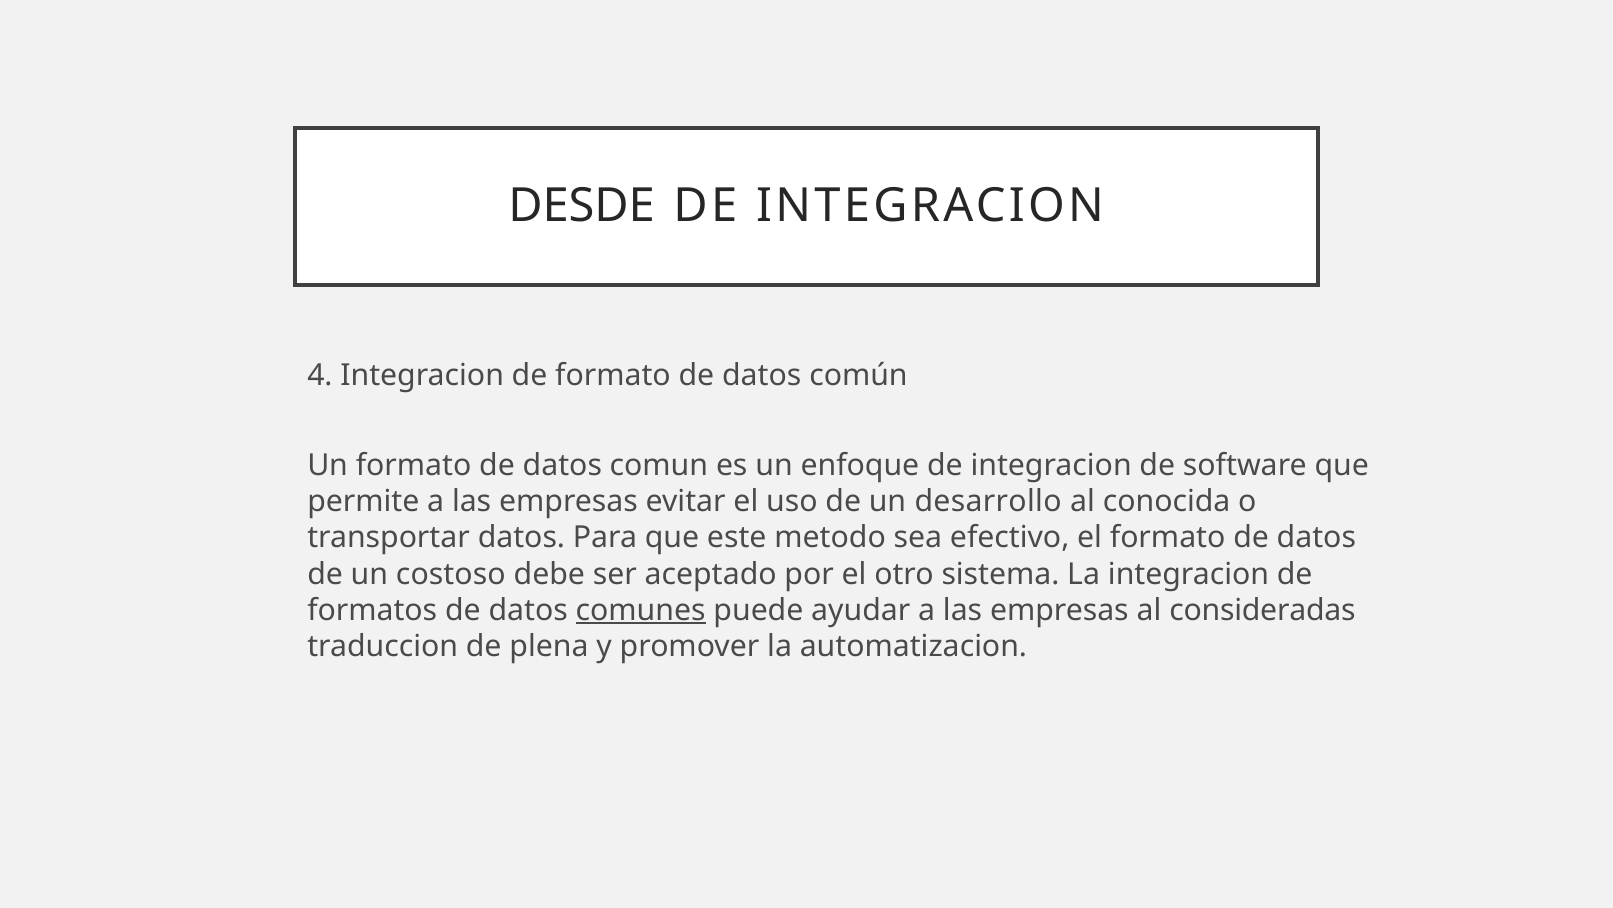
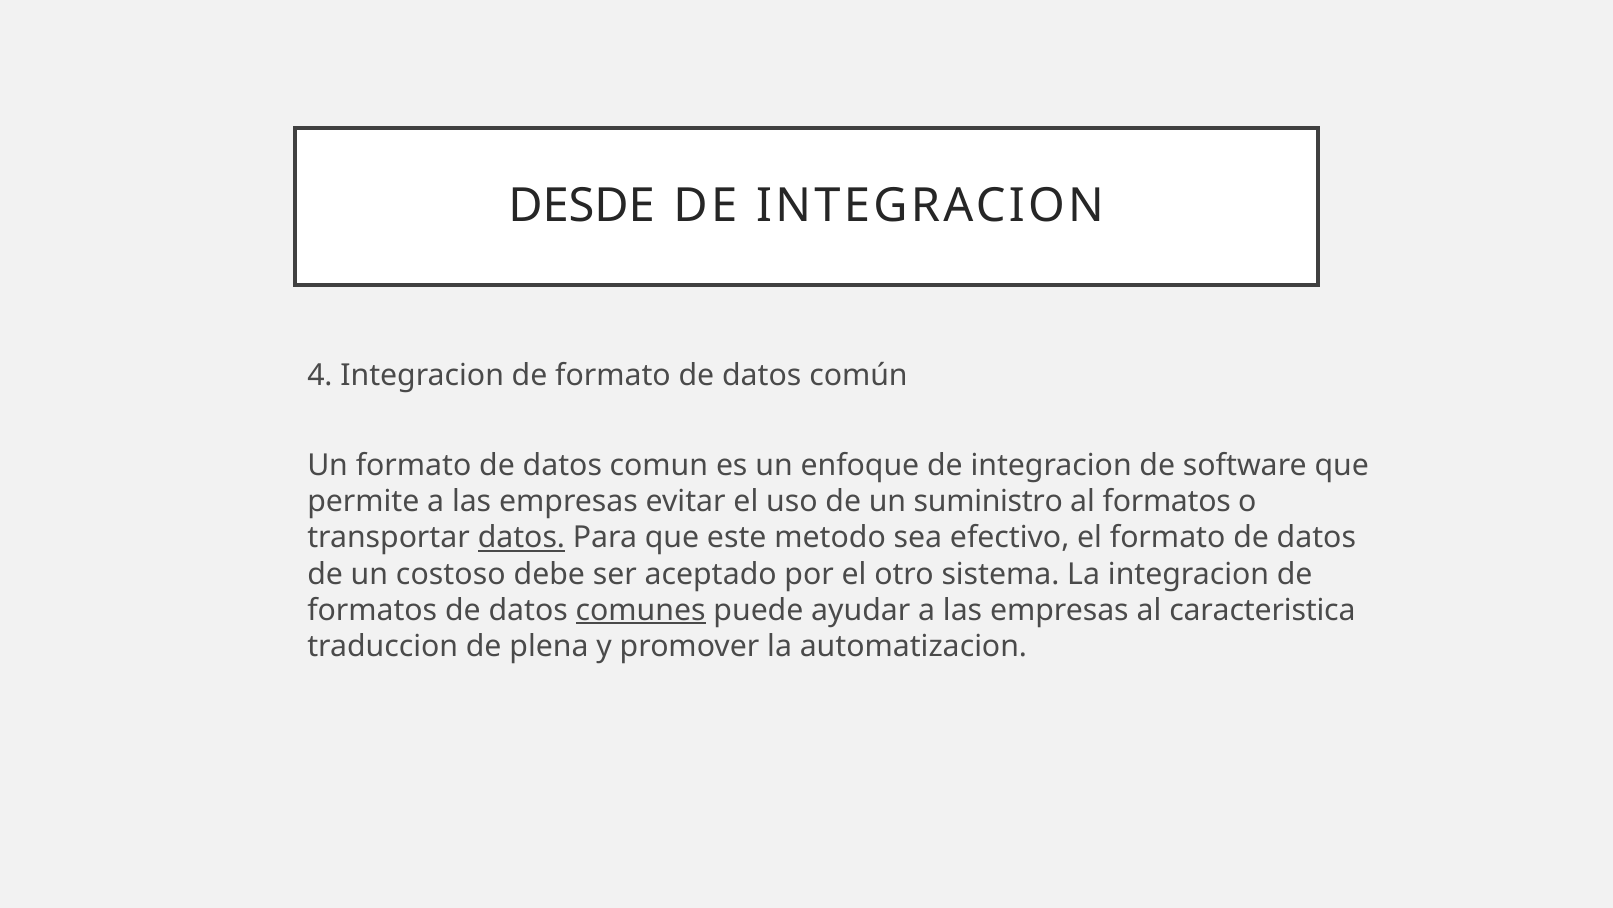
desarrollo: desarrollo -> suministro (988, 501)
al conocida: conocida -> formatos (1167, 501)
datos underline: none -> present (521, 537)
consideradas: consideradas -> caracteristica (1262, 610)
